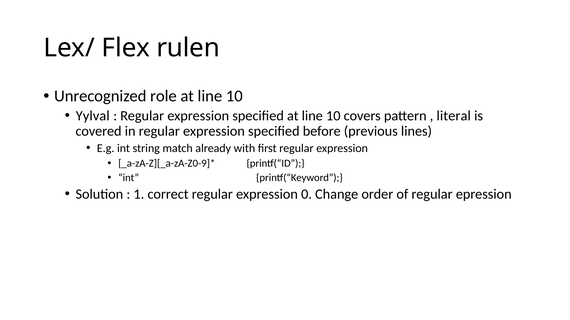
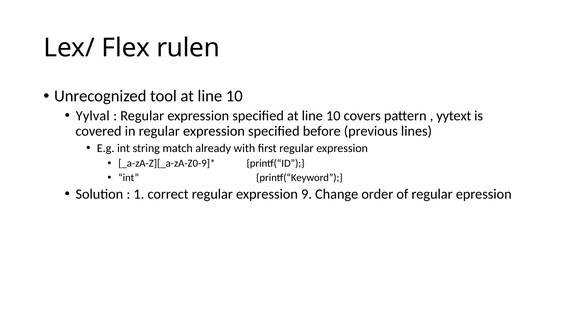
role: role -> tool (163, 96)
literal: literal -> yytext (454, 116)
0: 0 -> 9 (307, 195)
